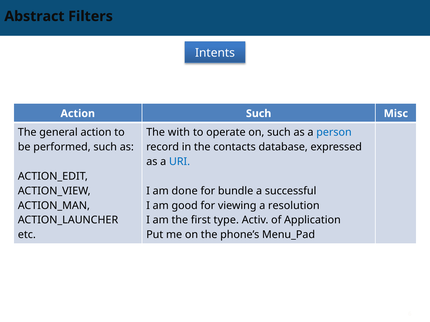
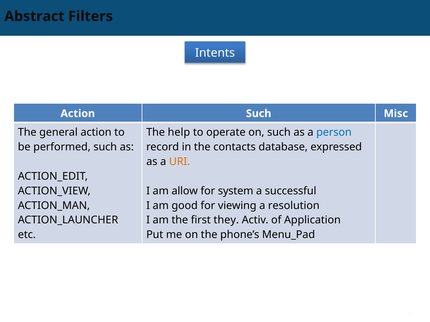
with: with -> help (179, 133)
URI colour: blue -> orange (180, 162)
done: done -> allow (185, 191)
bundle: bundle -> system (236, 191)
type: type -> they (226, 220)
